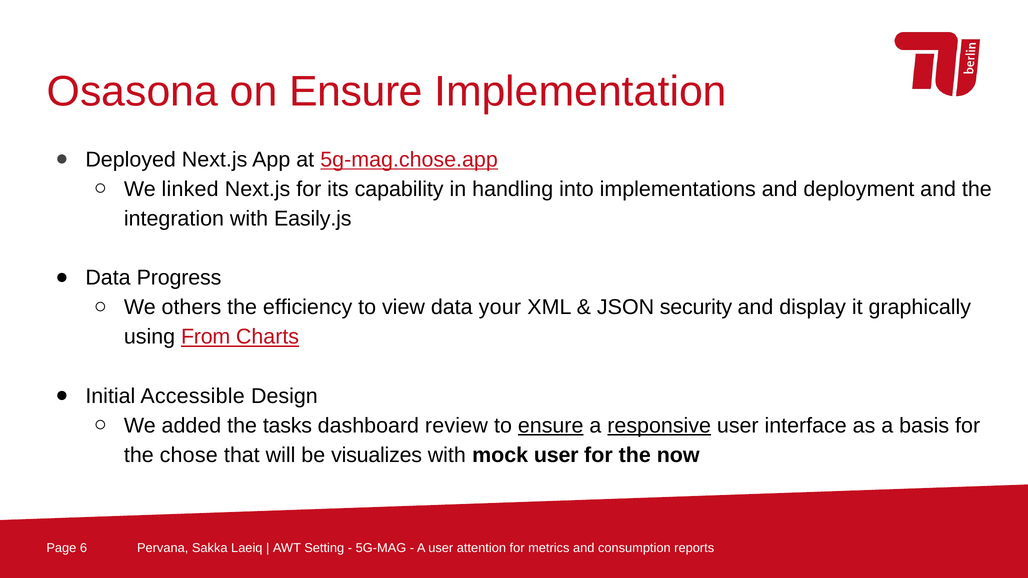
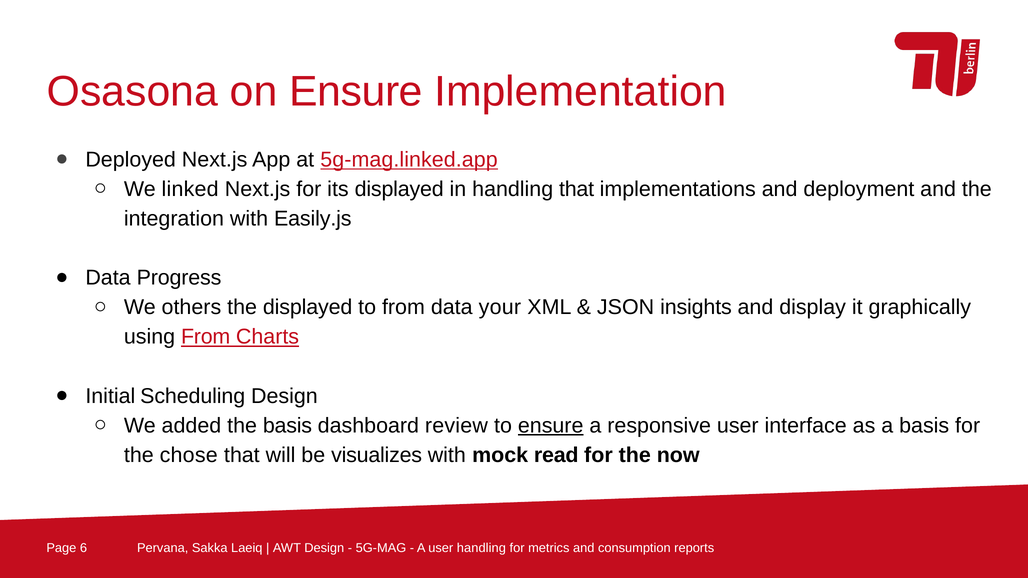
5g-mag.chose.app: 5g-mag.chose.app -> 5g-mag.linked.app (409, 160)
its capability: capability -> displayed (399, 189)
handling into: into -> that (577, 189)
the efficiency: efficiency -> displayed (308, 307)
to view: view -> from (403, 307)
security: security -> insights (696, 307)
Accessible: Accessible -> Scheduling (193, 396)
the tasks: tasks -> basis (287, 426)
responsive underline: present -> none (659, 426)
mock user: user -> read (556, 455)
Setting: Setting -> Design (324, 548)
user attention: attention -> handling (481, 548)
